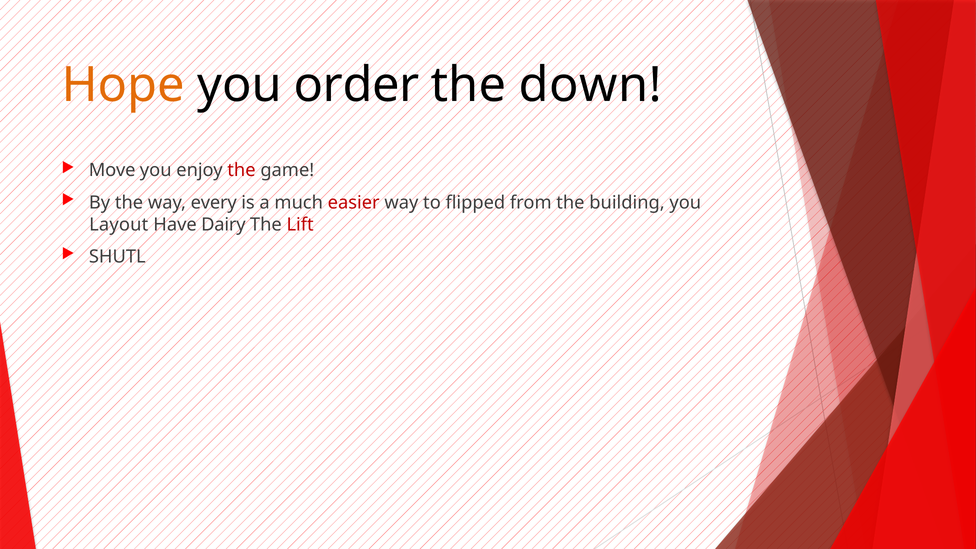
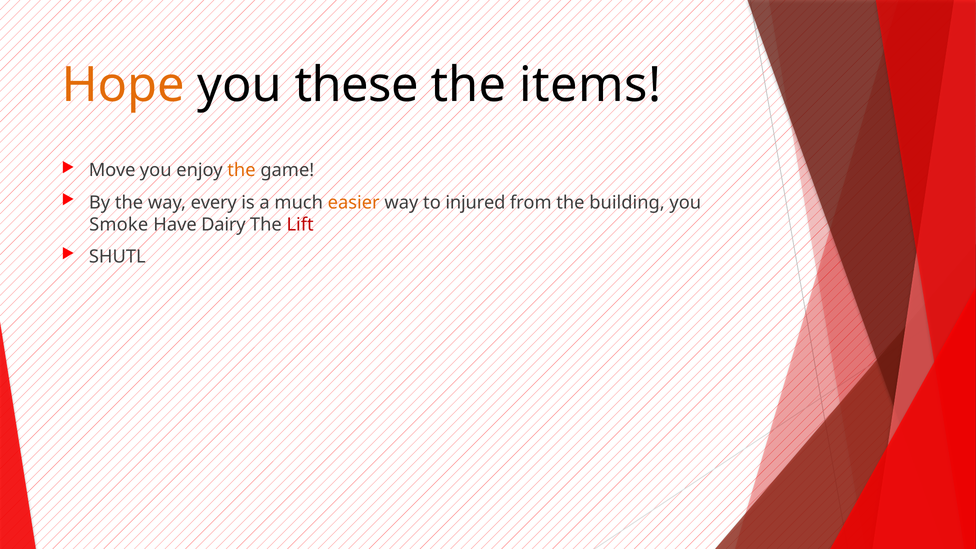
order: order -> these (357, 85)
down: down -> items (590, 85)
the colour: red -> orange (241, 170)
easier colour: red -> orange (354, 203)
flipped: flipped -> injured (475, 203)
Layout: Layout -> Smoke (119, 225)
